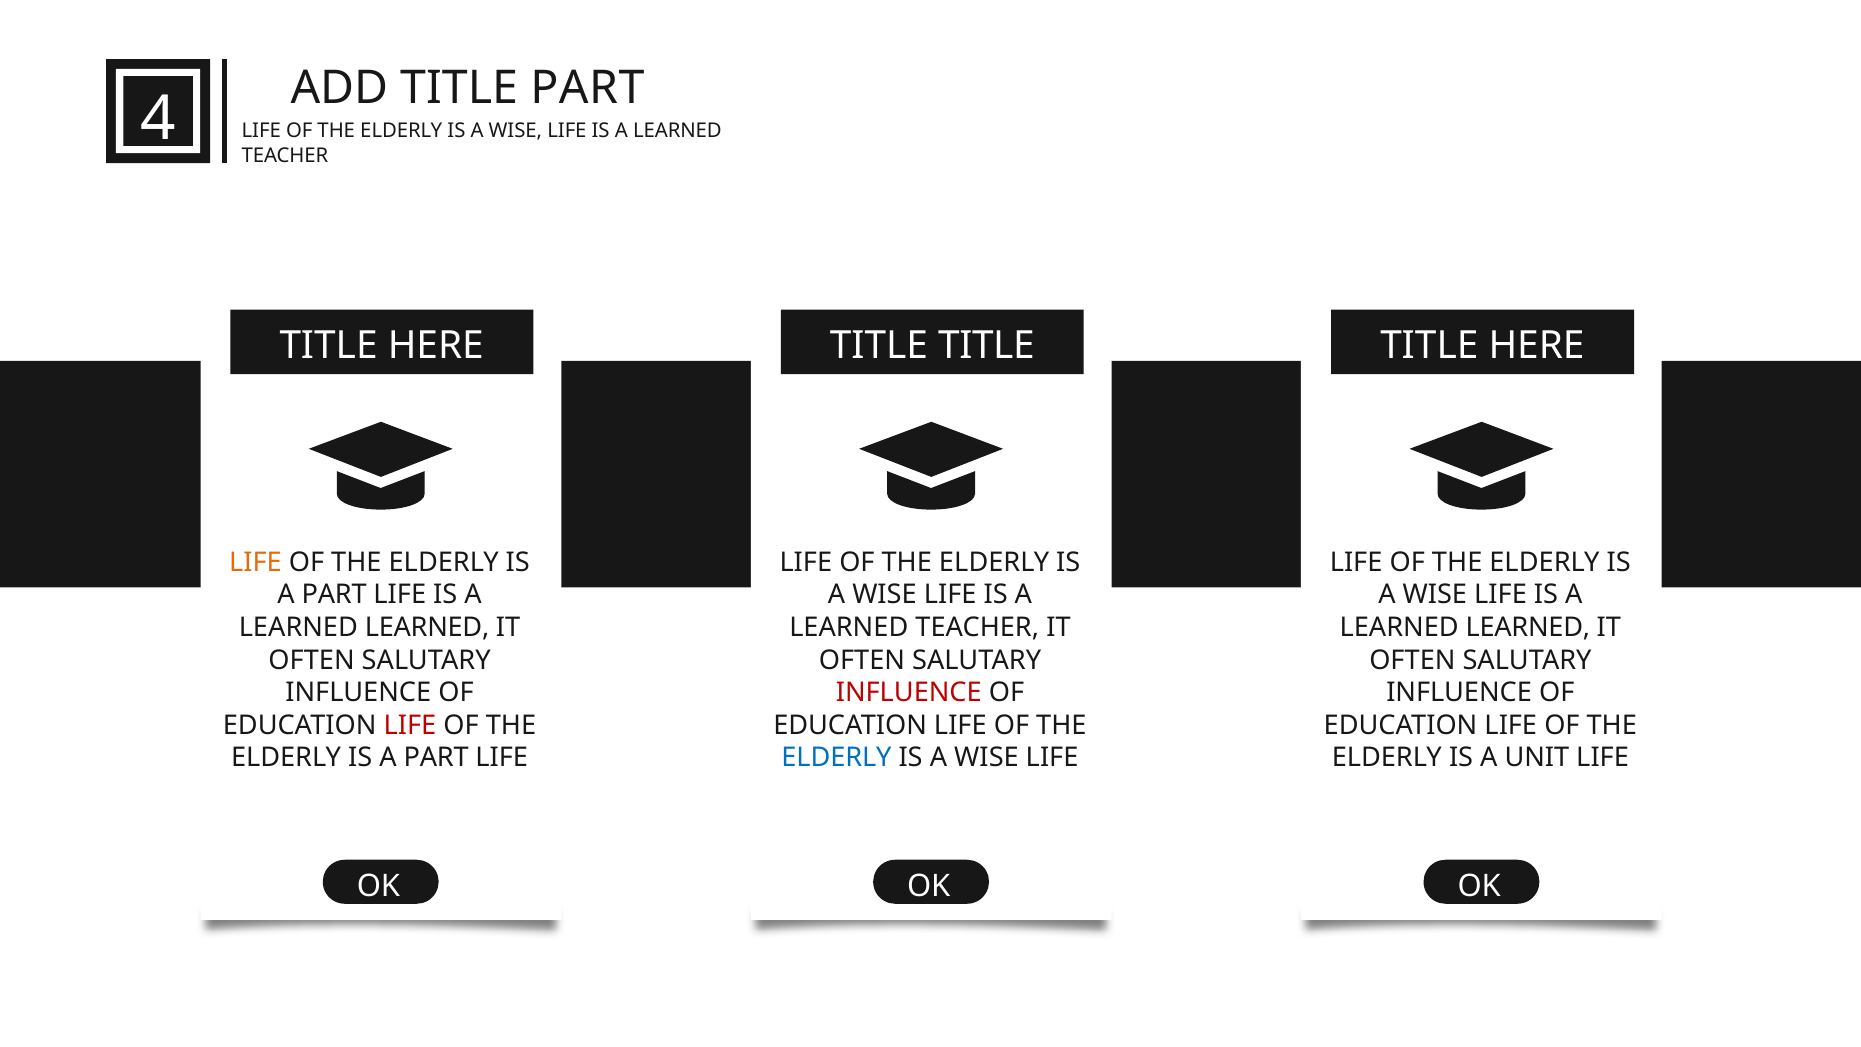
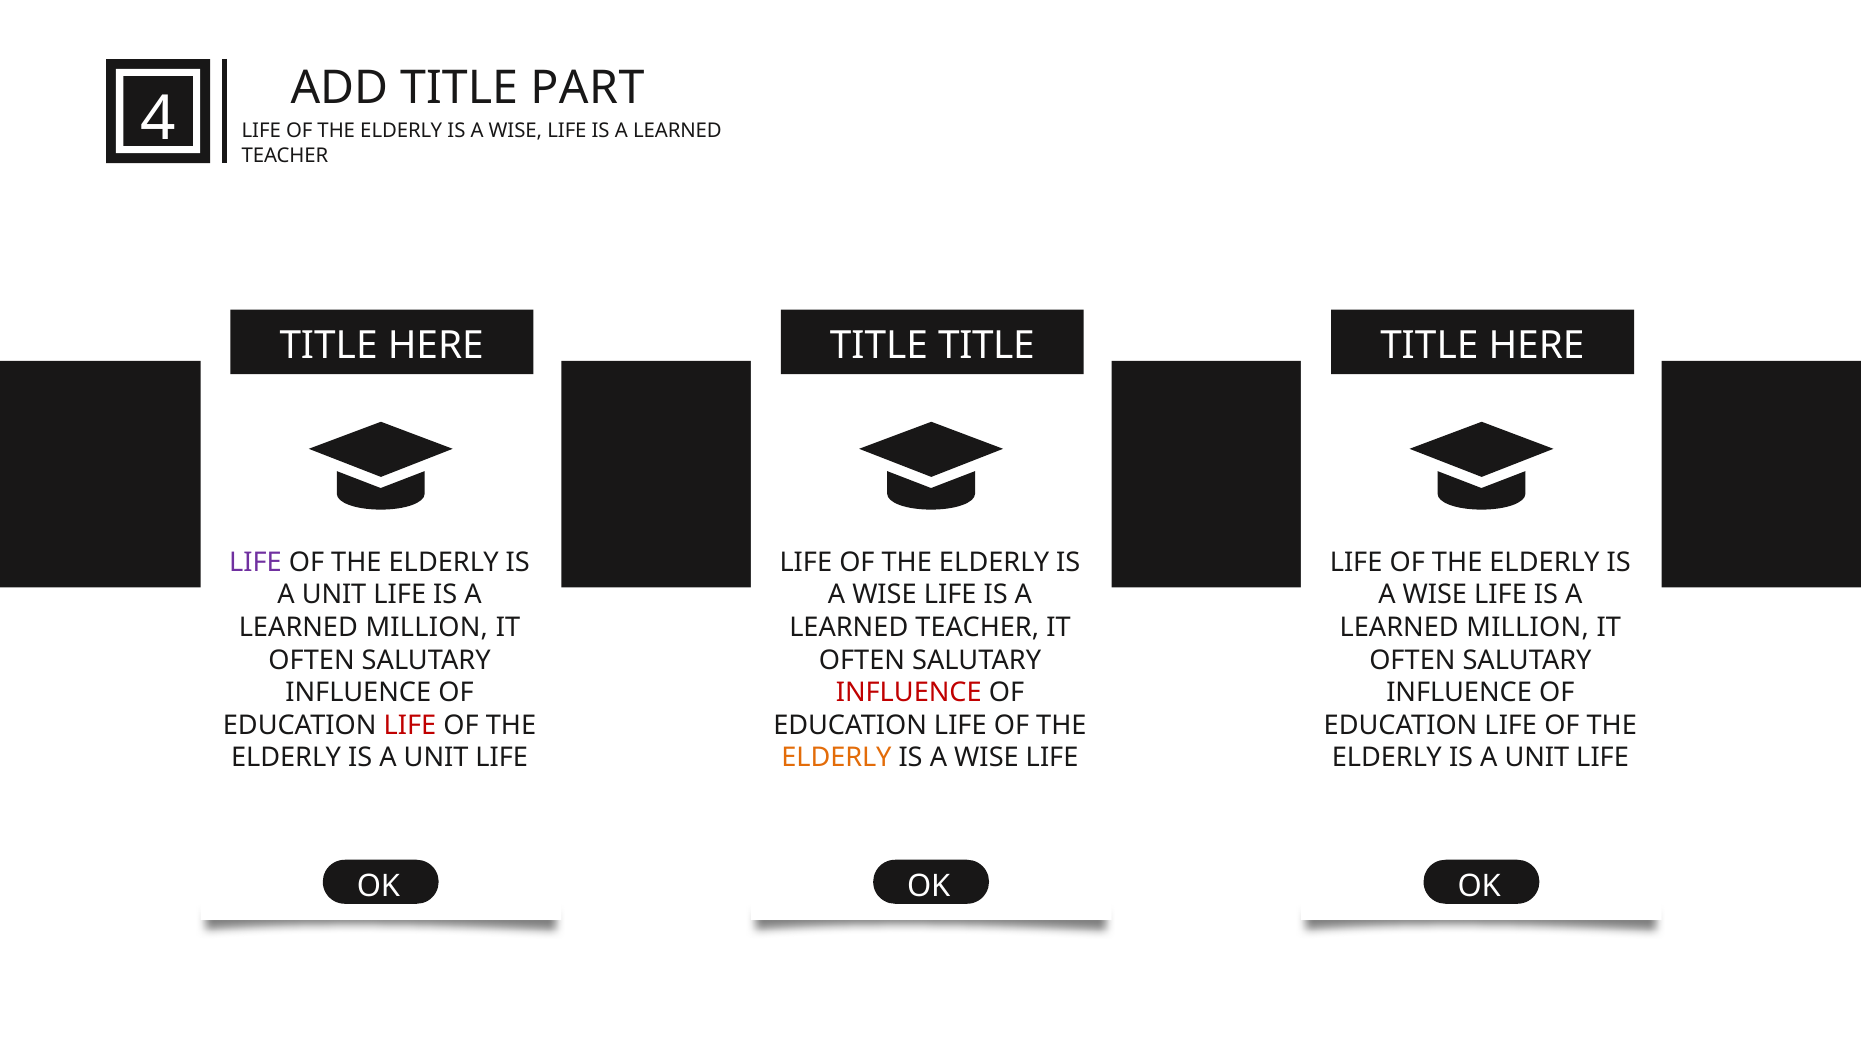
LIFE colour: orange -> purple (255, 562)
PART: PART -> UNIT (334, 595)
LEARNED: LEARNED -> MILLION (427, 627)
LEARNED: LEARNED -> MILLION (1528, 627)
PART: PART -> UNIT (436, 758)
ELDERLY colour: blue -> orange (836, 758)
